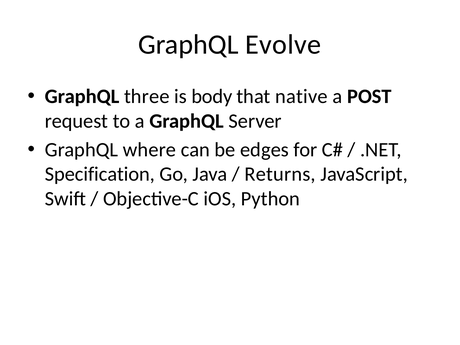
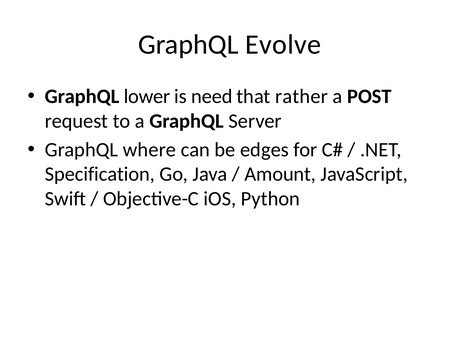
three: three -> lower (147, 96)
body: body -> need (212, 96)
native: native -> rather (302, 96)
Returns: Returns -> Amount (280, 174)
